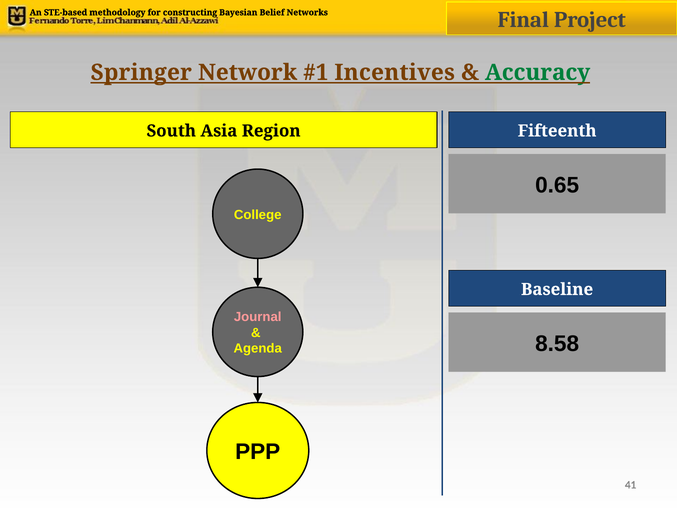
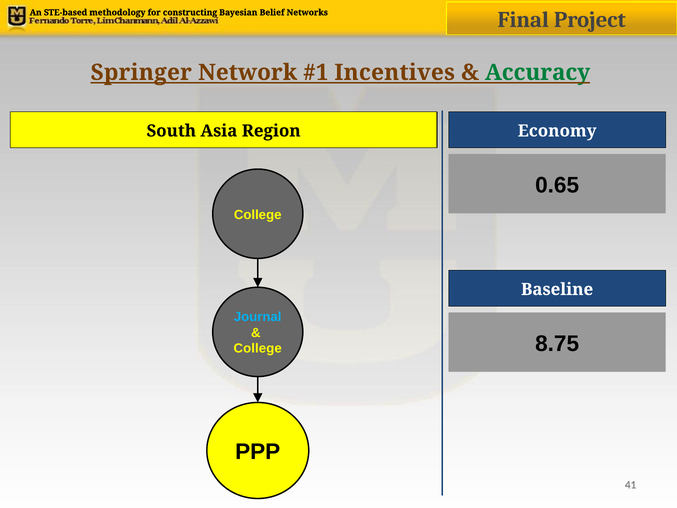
Fifteenth: Fifteenth -> Economy (557, 131)
Journal colour: pink -> light blue (258, 317)
8.58: 8.58 -> 8.75 (557, 344)
Agenda: Agenda -> College (258, 348)
